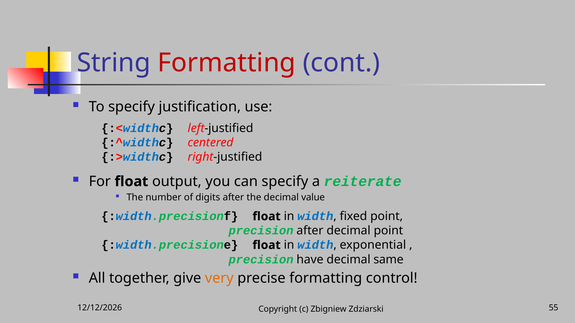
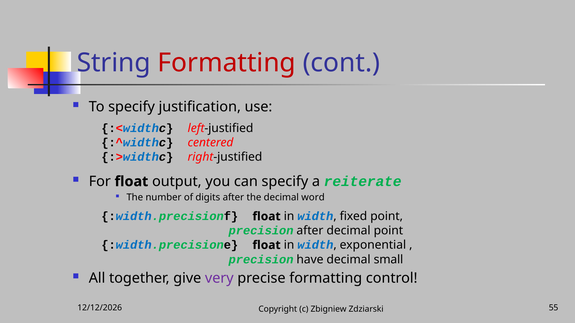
value: value -> word (313, 198)
same: same -> small (388, 260)
very colour: orange -> purple (219, 279)
